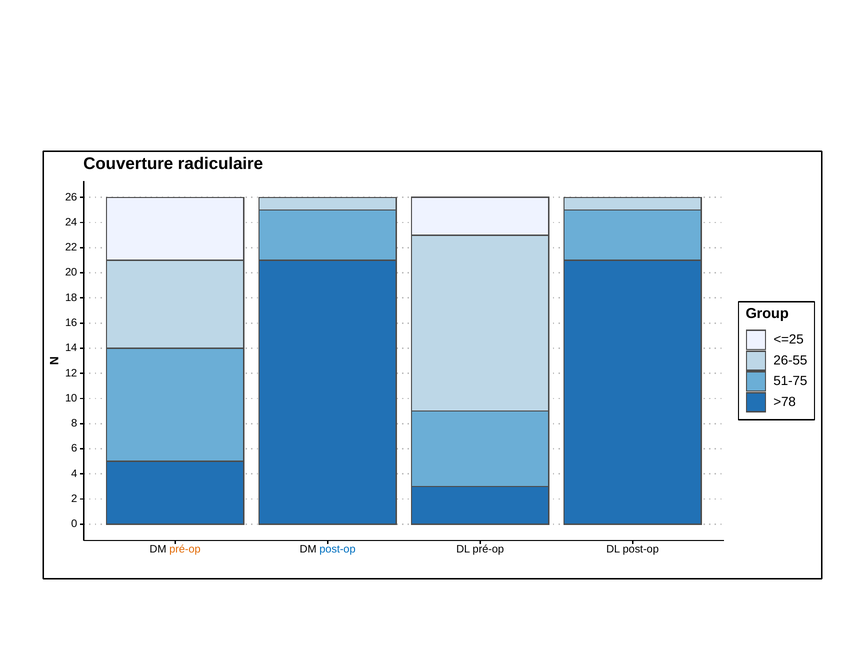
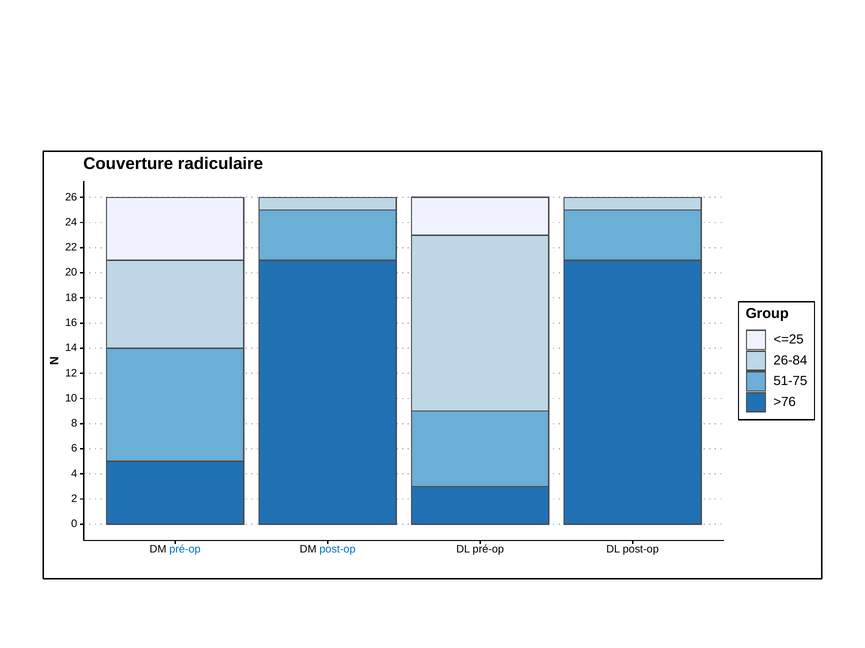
26-55: 26-55 -> 26-84 (790, 361)
>78: >78 -> >76 (785, 402)
pré-op colour: orange -> blue (185, 550)
